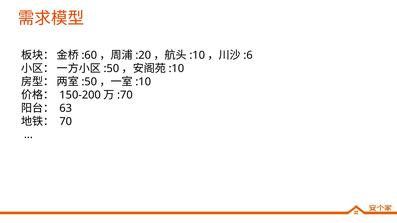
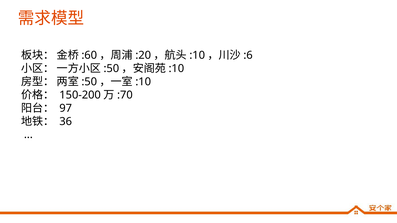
63: 63 -> 97 (66, 108)
70: 70 -> 36 (66, 122)
